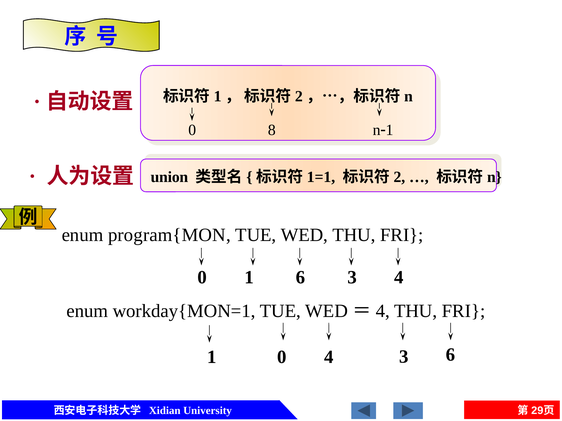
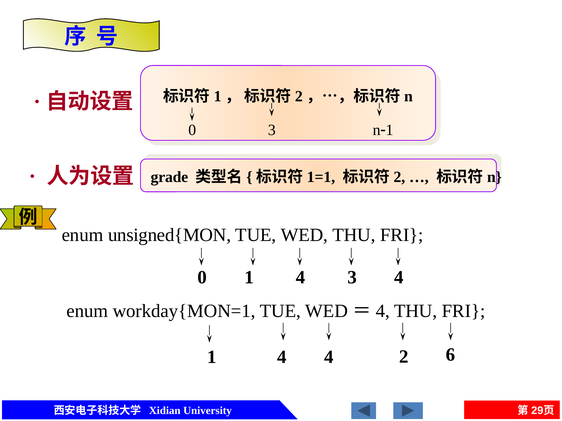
0 8: 8 -> 3 (272, 130)
union: union -> grade (169, 177)
program{MON: program{MON -> unsigned{MON (170, 235)
0 1 6: 6 -> 4 (301, 278)
0: 0 -> 4 (282, 357)
4 3: 3 -> 2 (404, 357)
